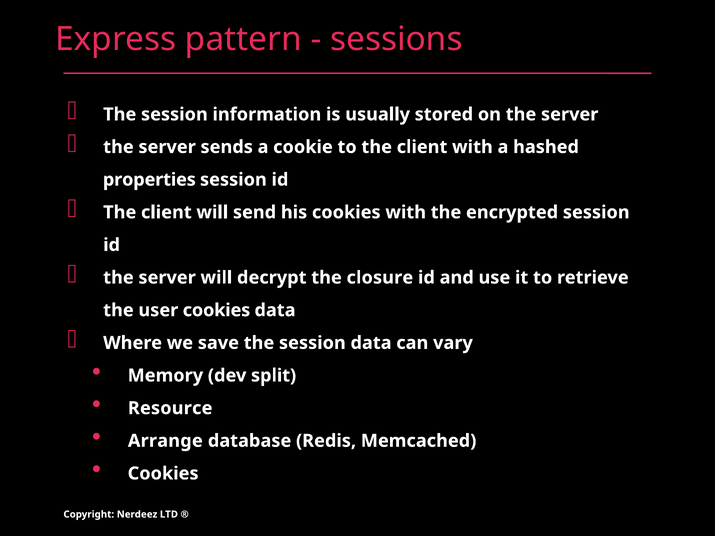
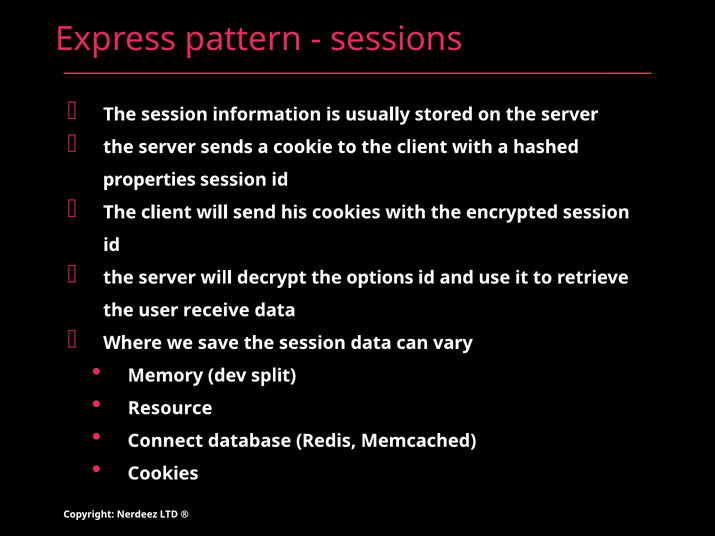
closure: closure -> options (380, 278)
user cookies: cookies -> receive (216, 310)
Arrange: Arrange -> Connect (165, 441)
